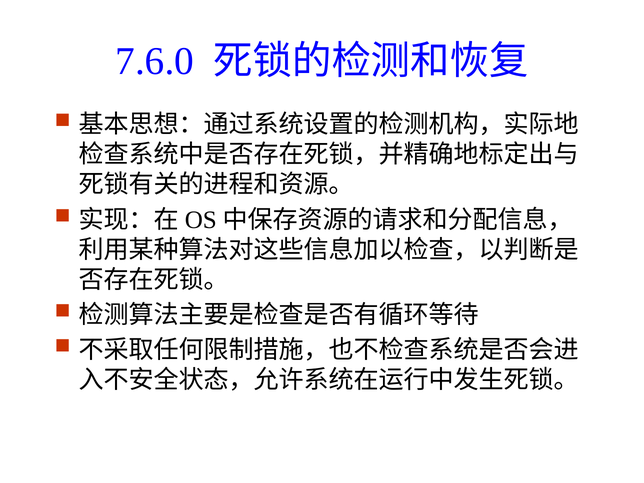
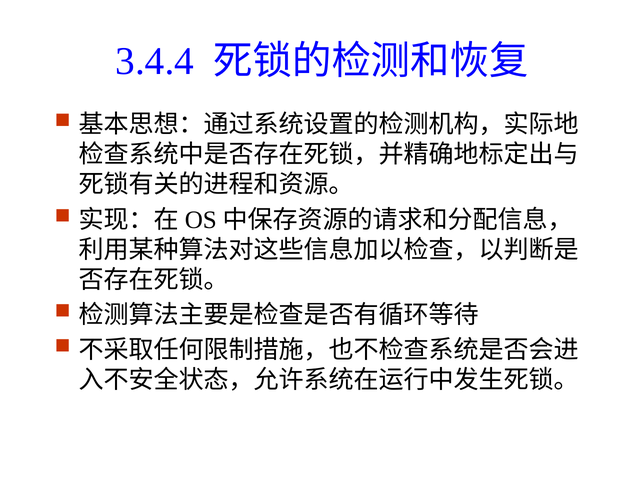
7.6.0: 7.6.0 -> 3.4.4 (155, 61)
